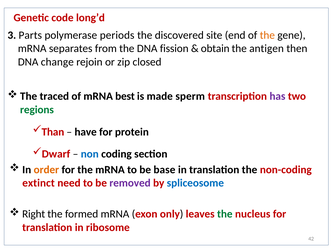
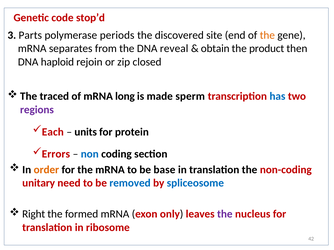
long’d: long’d -> stop’d (90, 18)
fission: fission -> reveal (174, 49)
antigen: antigen -> product (267, 49)
change: change -> haploid (57, 62)
best: best -> long (125, 96)
has colour: purple -> blue (277, 96)
regions colour: green -> purple (37, 110)
Than: Than -> Each (53, 132)
have: have -> units (86, 132)
Dwarf: Dwarf -> Errors (56, 154)
extinct: extinct -> unitary (39, 183)
removed colour: purple -> blue (130, 183)
the colour: green -> purple (225, 214)
